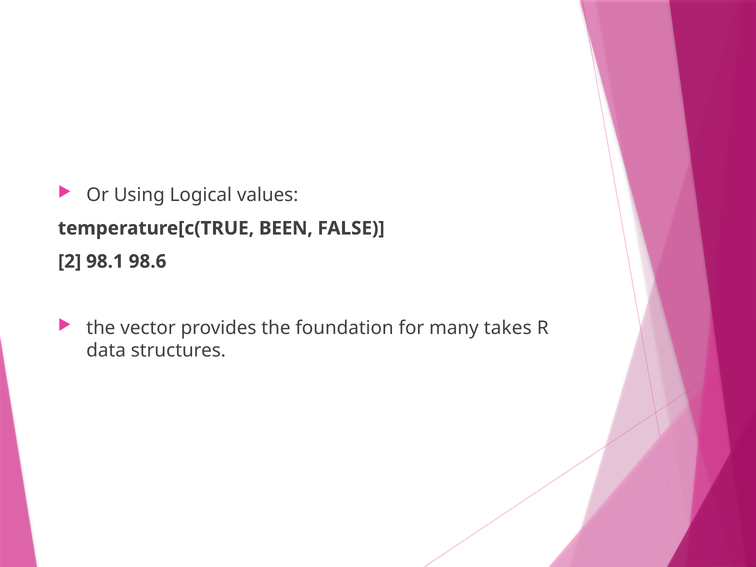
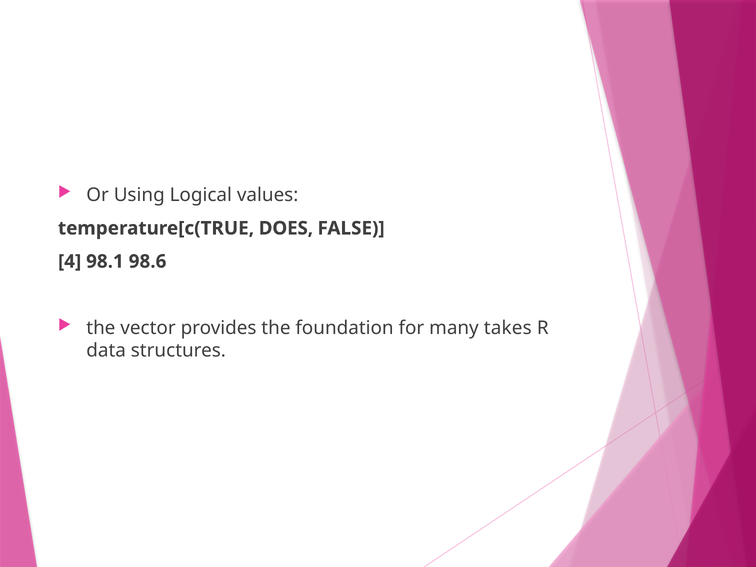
BEEN: BEEN -> DOES (286, 228)
2: 2 -> 4 (70, 261)
